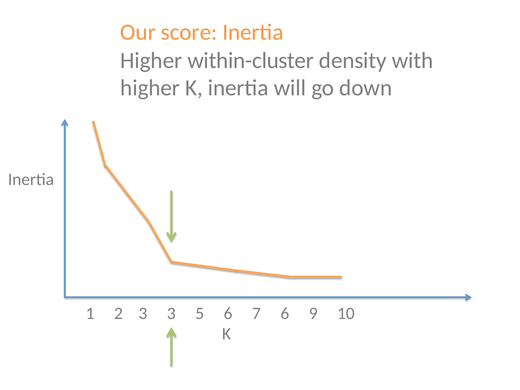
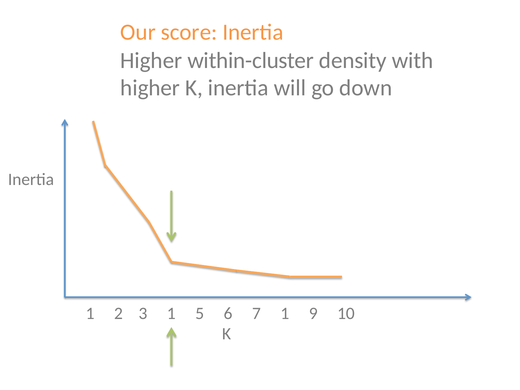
3 3: 3 -> 1 (171, 314)
7 6: 6 -> 1 (285, 314)
